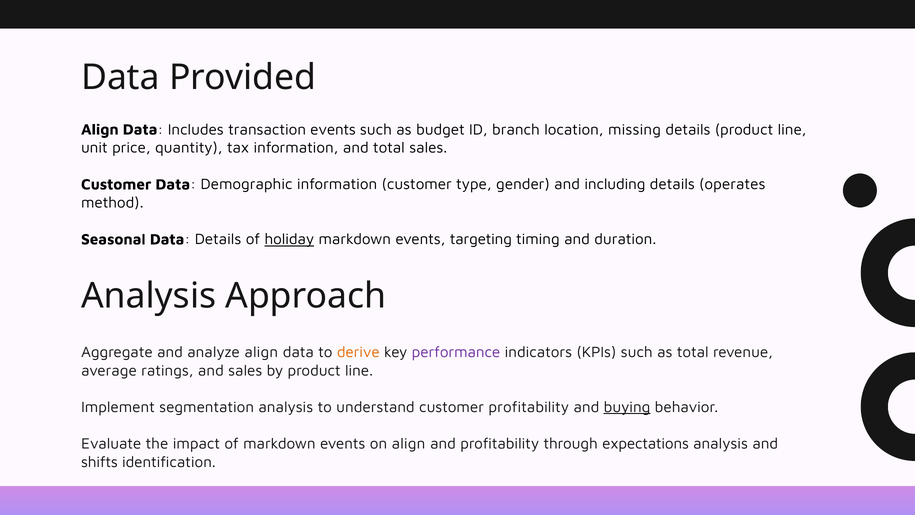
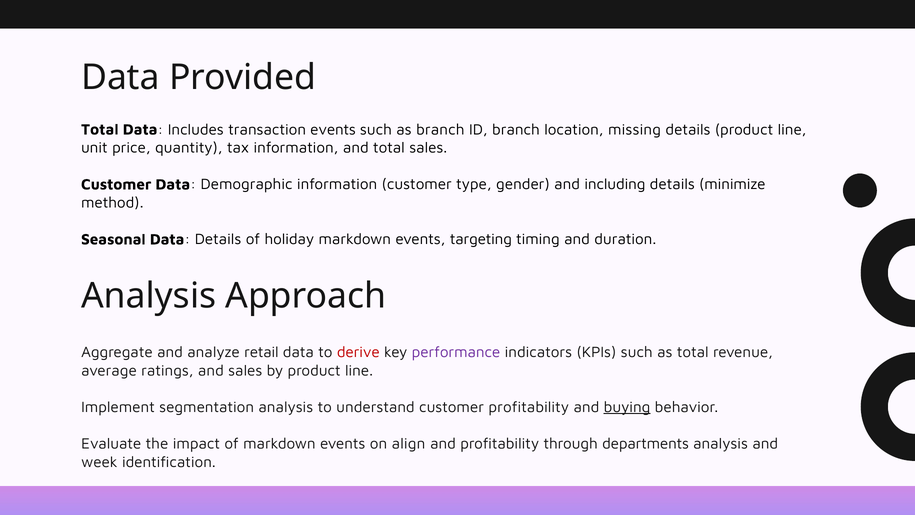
Align: Align -> Total (100, 129)
as budget: budget -> branch (440, 129)
operates: operates -> minimize (732, 184)
holiday underline: present -> none (289, 239)
analyze align: align -> retail (261, 352)
derive colour: orange -> red (358, 352)
expectations: expectations -> departments (646, 444)
shifts: shifts -> week (99, 462)
